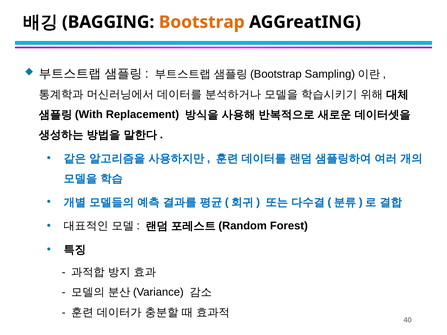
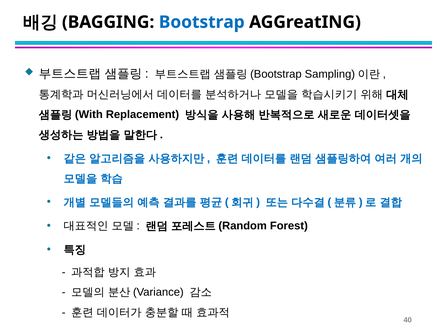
Bootstrap colour: orange -> blue (202, 22)
